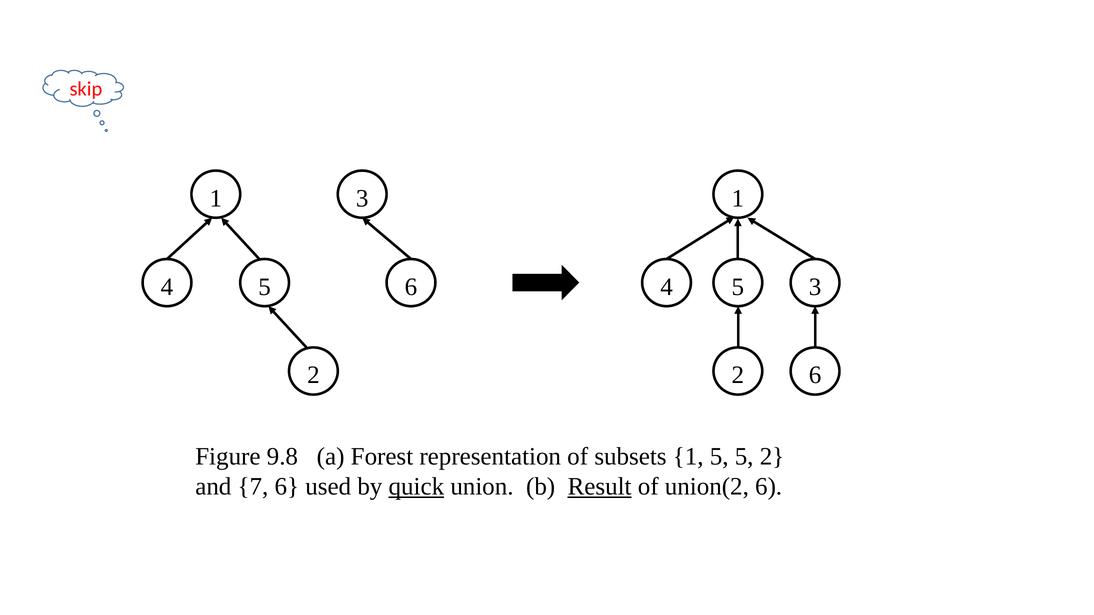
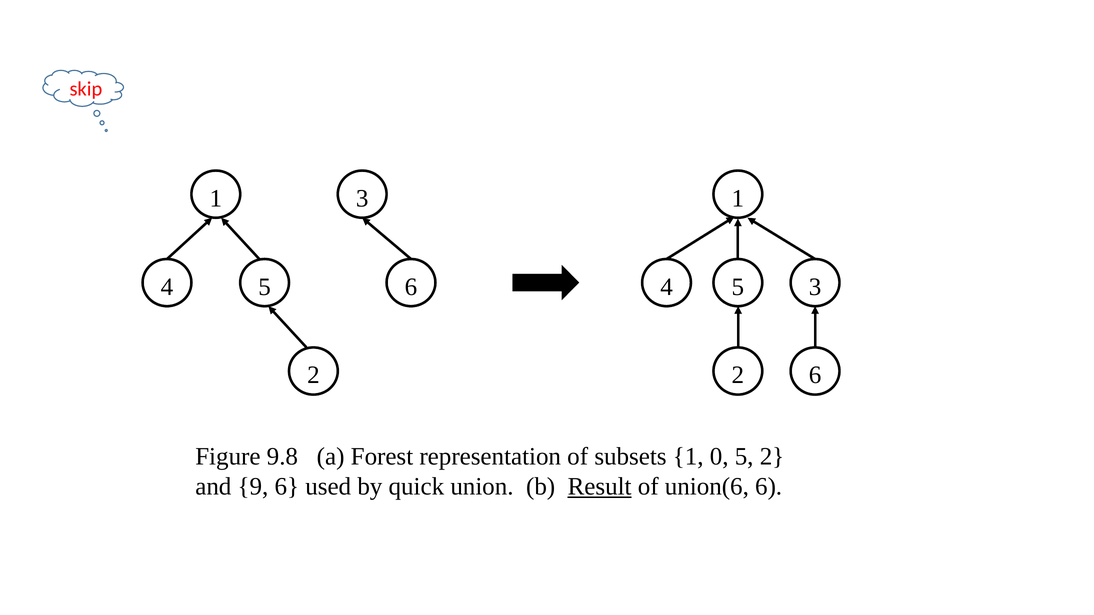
1 5: 5 -> 0 (719, 457)
7: 7 -> 9 (253, 487)
quick underline: present -> none (416, 487)
union(2: union(2 -> union(6 (707, 487)
